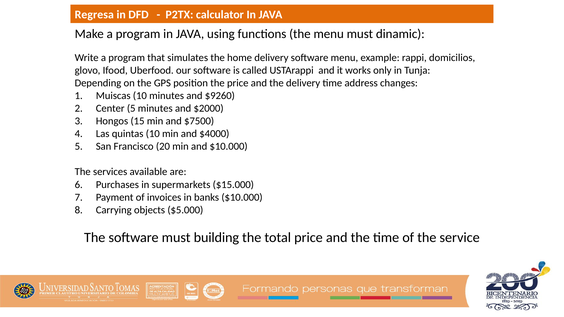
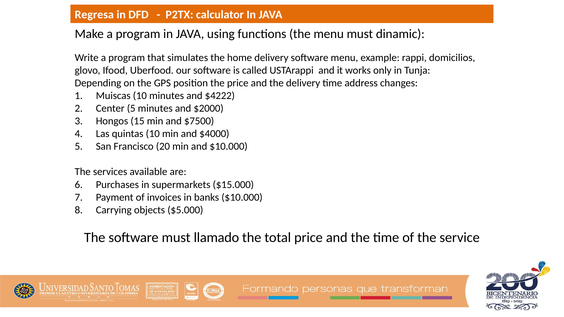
$9260: $9260 -> $4222 (220, 96)
building: building -> llamado (216, 238)
